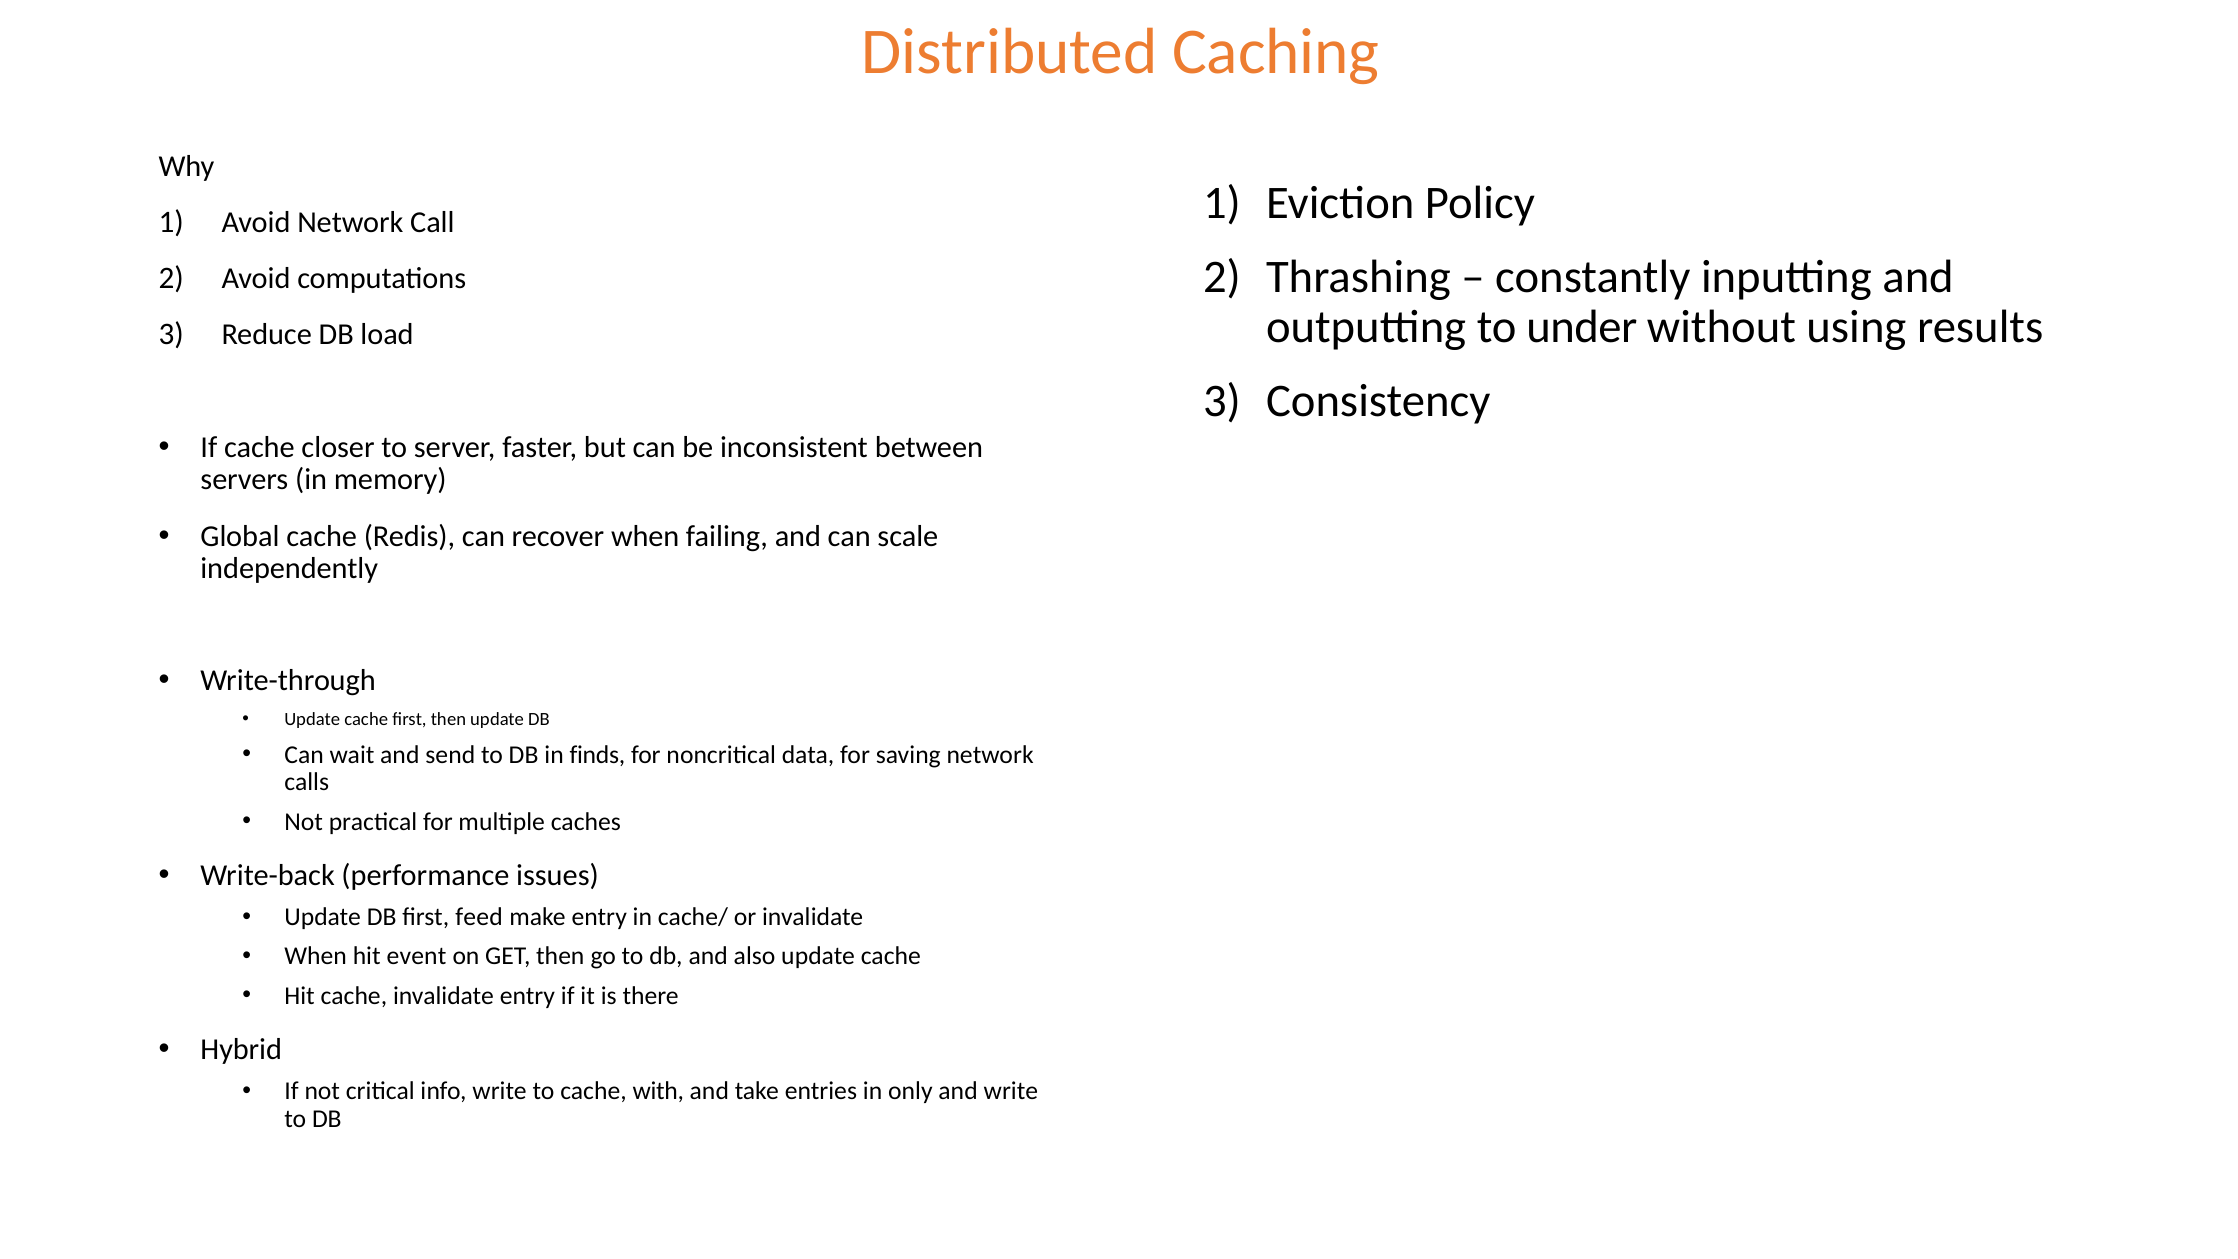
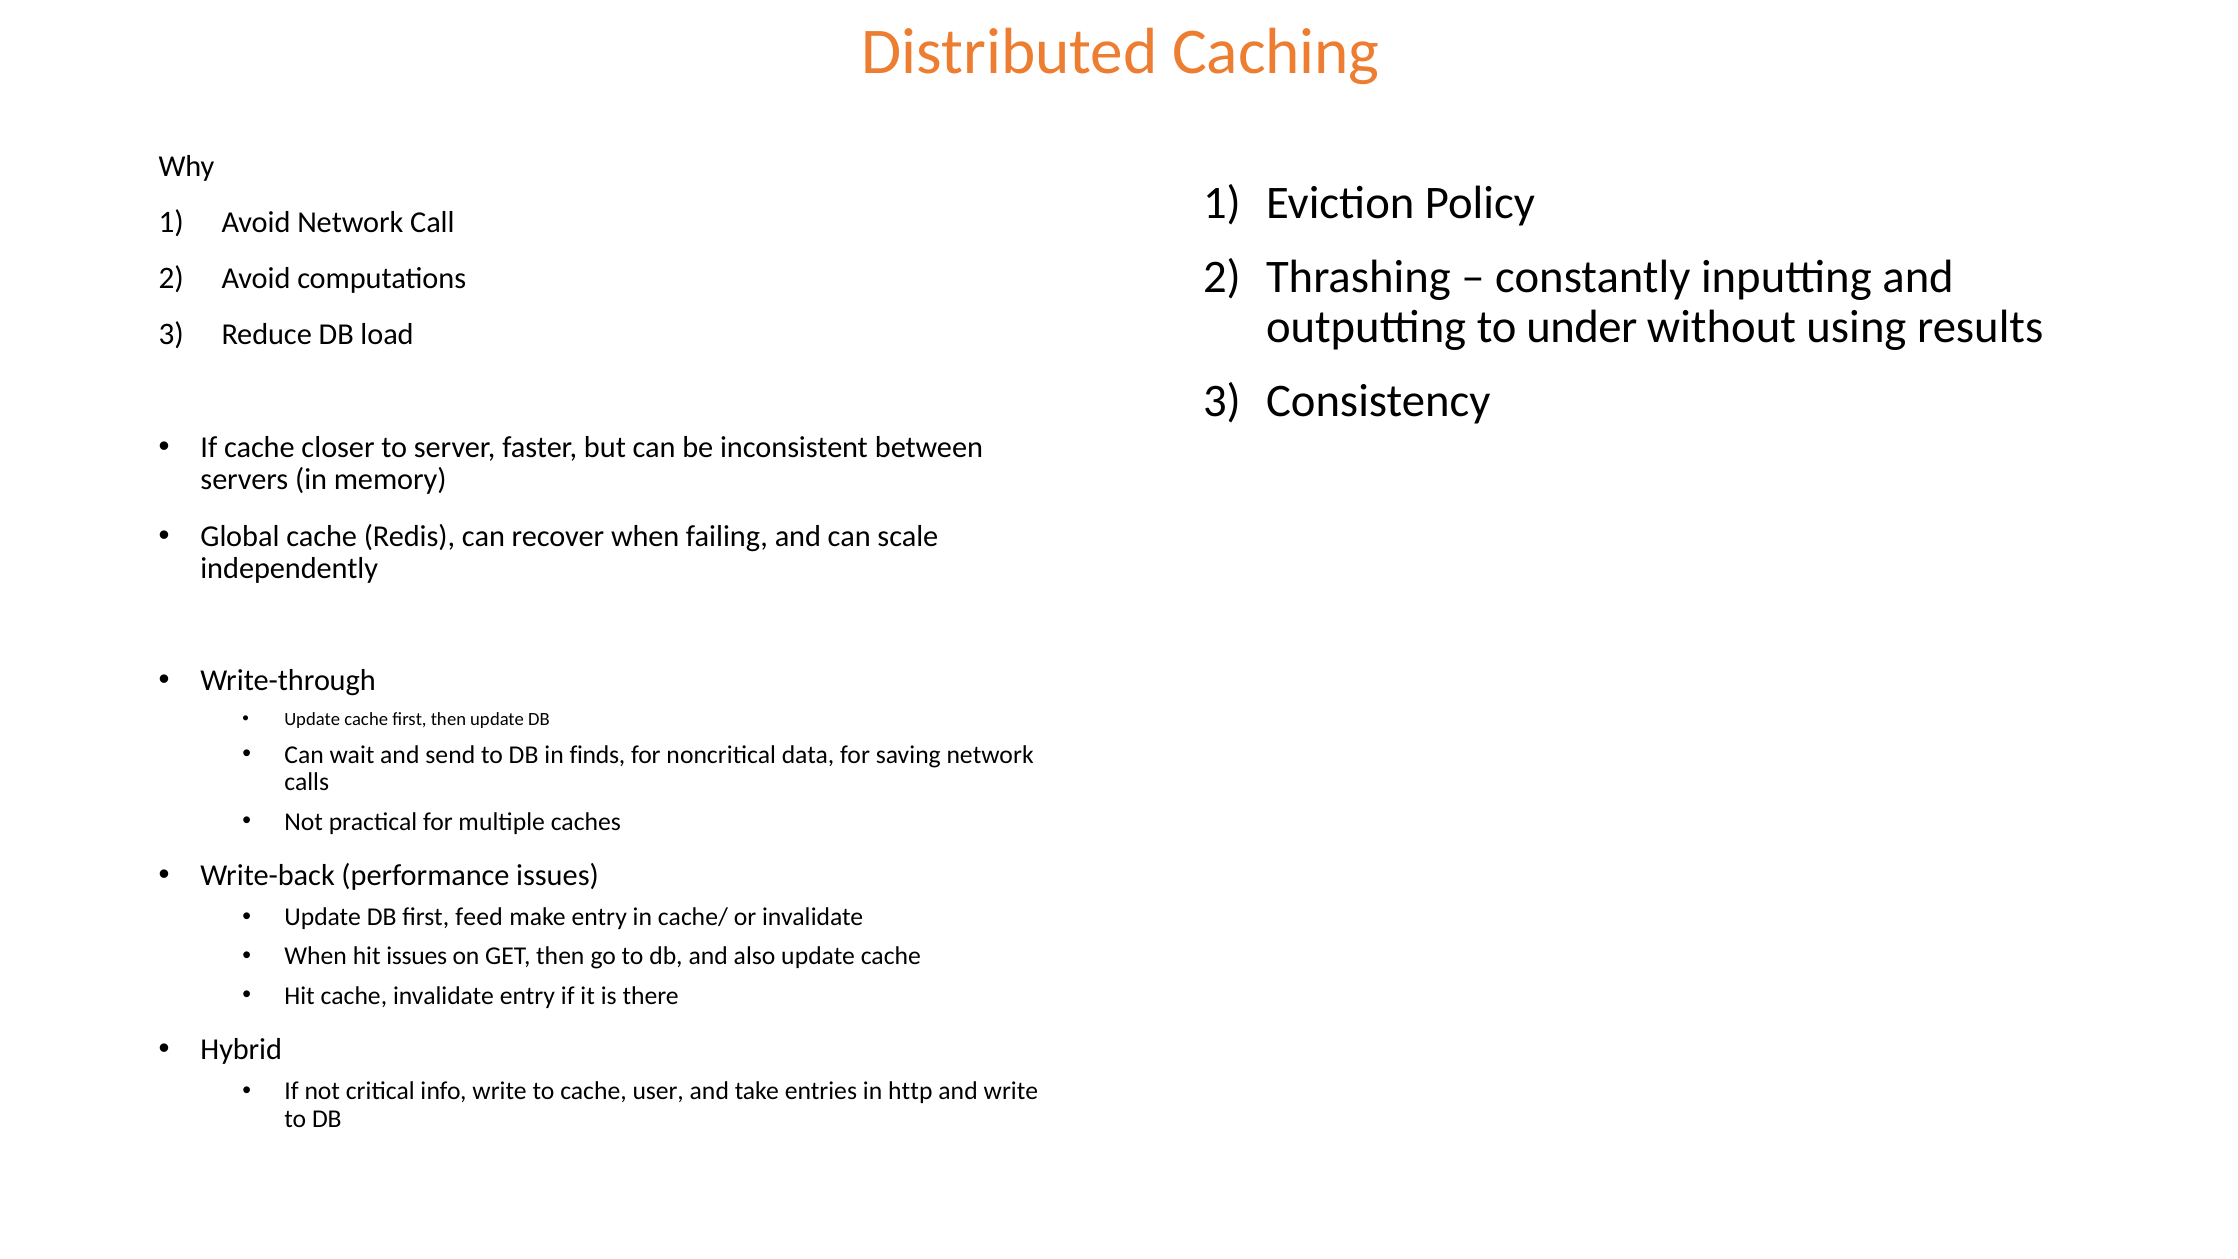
hit event: event -> issues (417, 956)
with: with -> user (658, 1091)
only: only -> http (910, 1091)
